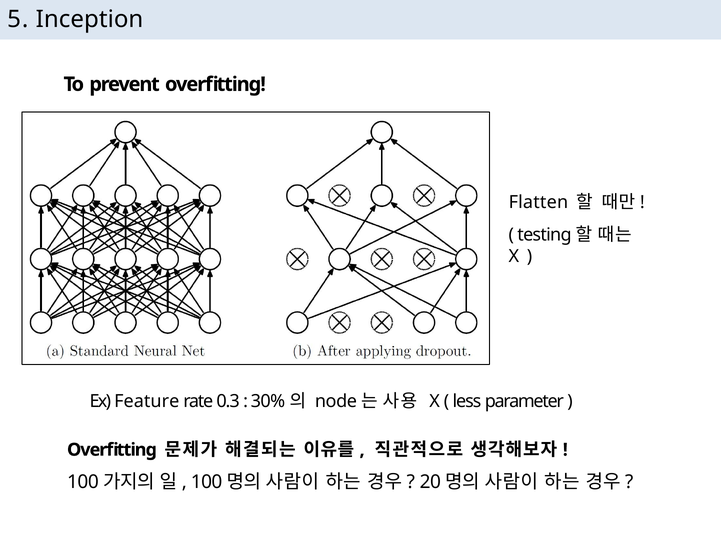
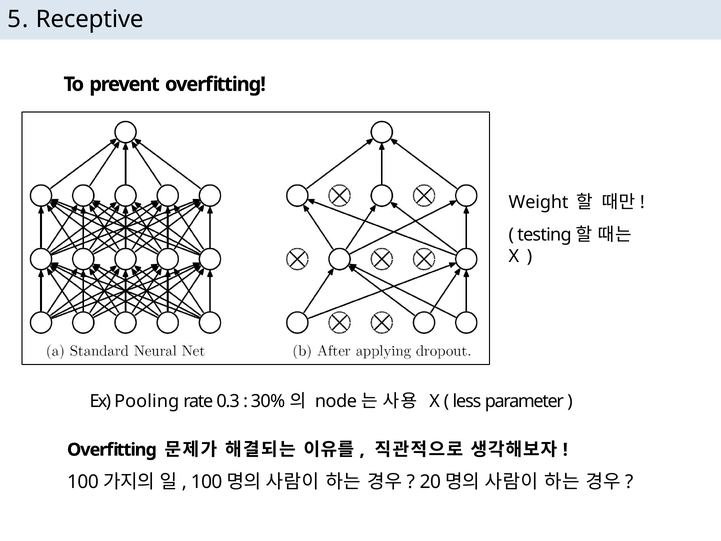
Inception: Inception -> Receptive (90, 19)
Flatten: Flatten -> Weight (539, 202)
Feature: Feature -> Pooling (147, 401)
